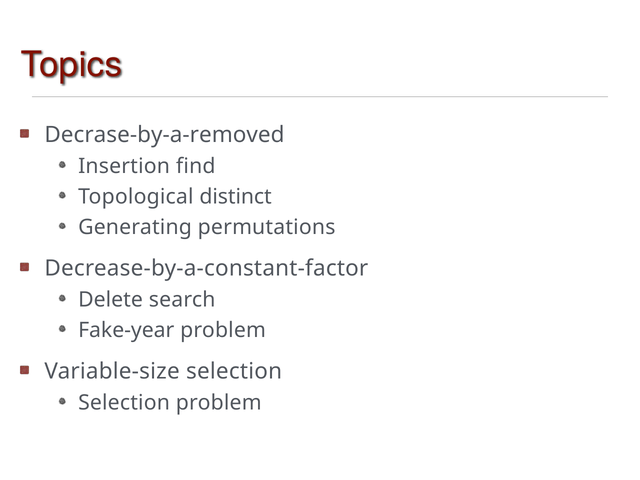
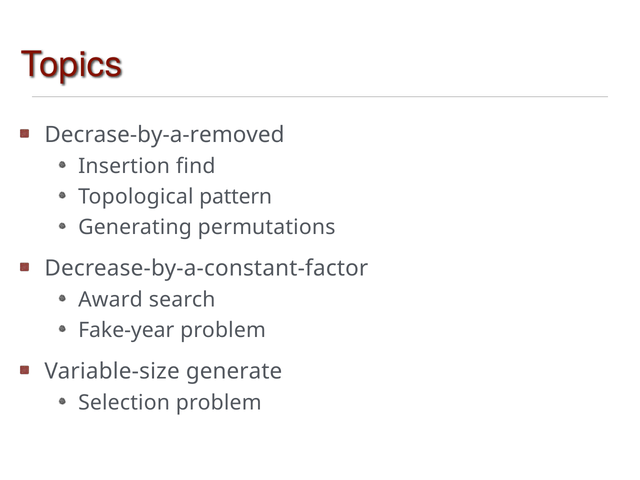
distinct: distinct -> pattern (236, 197)
Delete: Delete -> Award (110, 300)
Variable-size selection: selection -> generate (234, 371)
